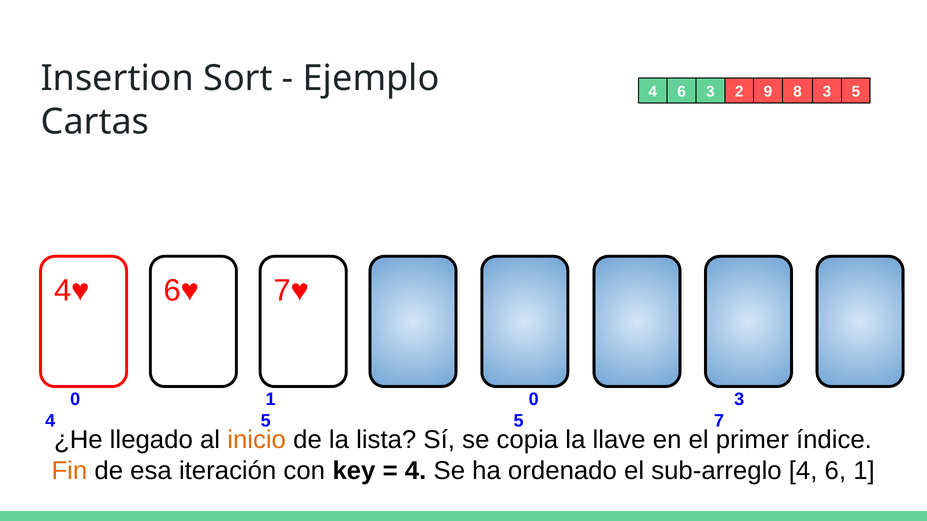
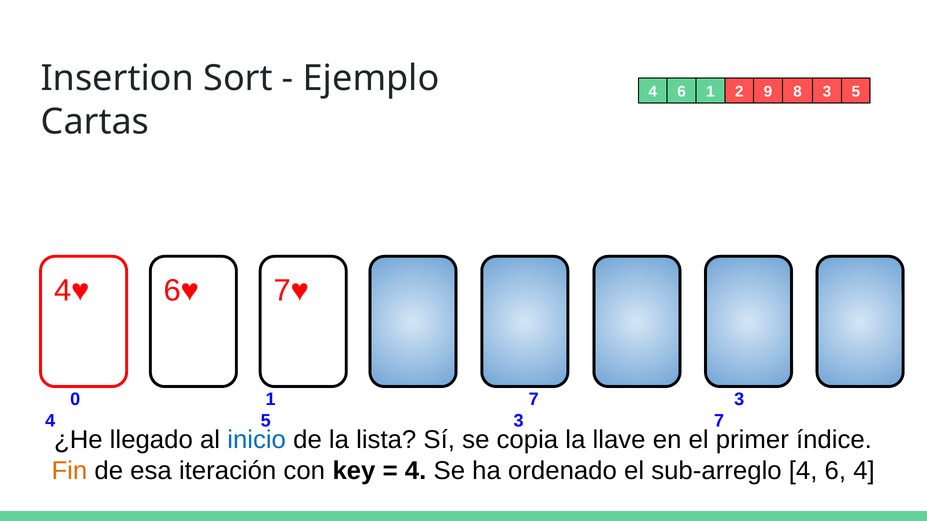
6 3: 3 -> 1 (710, 92)
1 0: 0 -> 7 (534, 399)
5 5: 5 -> 3 (519, 421)
inicio colour: orange -> blue (257, 440)
6 1: 1 -> 4 (864, 471)
